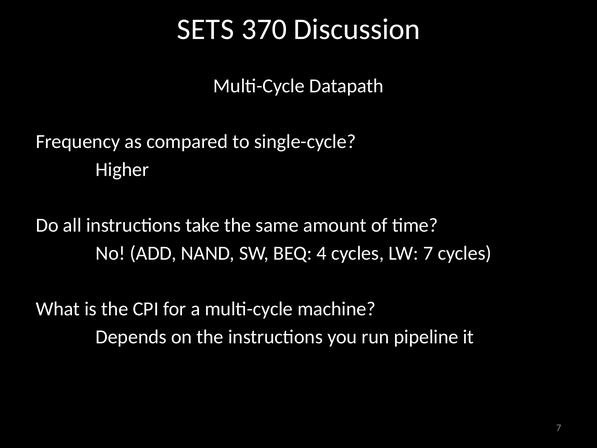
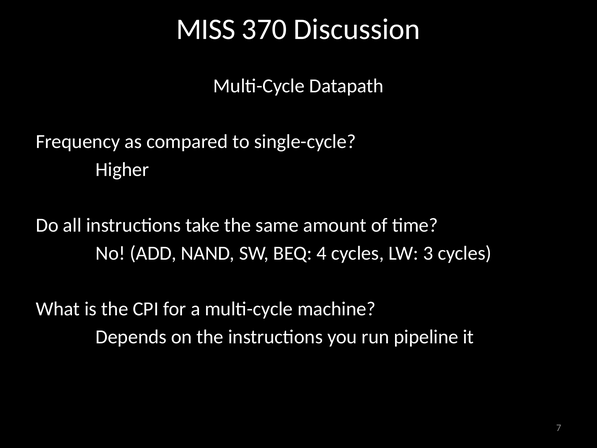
SETS: SETS -> MISS (206, 29)
LW 7: 7 -> 3 (428, 253)
